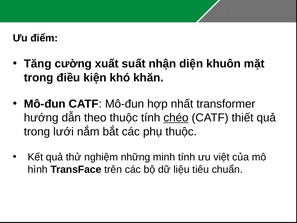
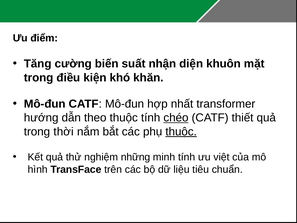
xuất: xuất -> biến (107, 64)
lưới: lưới -> thời (64, 131)
thuộc underline: none -> present (181, 131)
